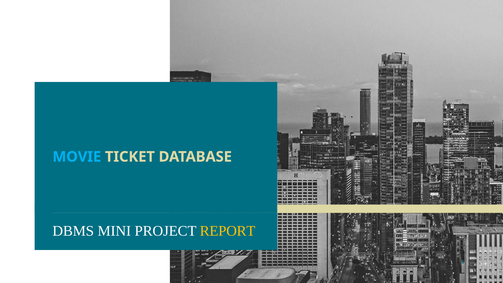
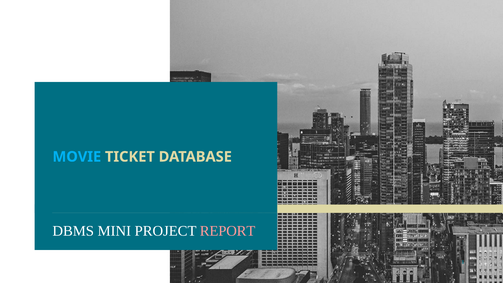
REPORT colour: yellow -> pink (228, 231)
